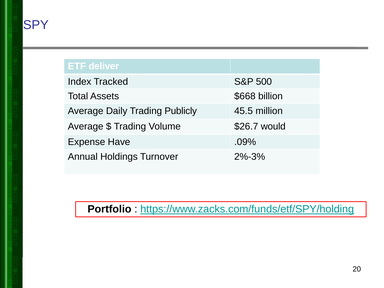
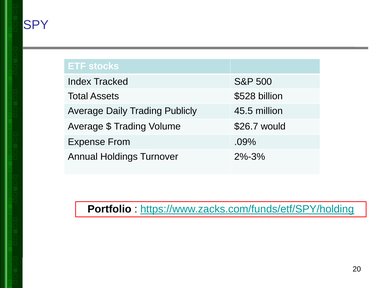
deliver: deliver -> stocks (104, 66)
$668: $668 -> $528 (245, 96)
Have: Have -> From (119, 142)
